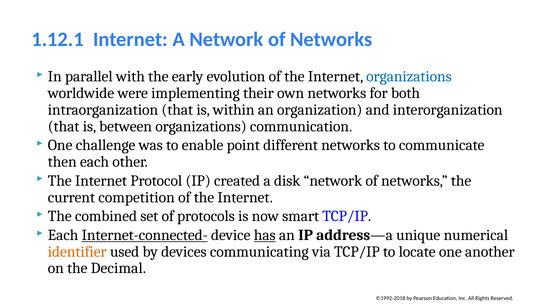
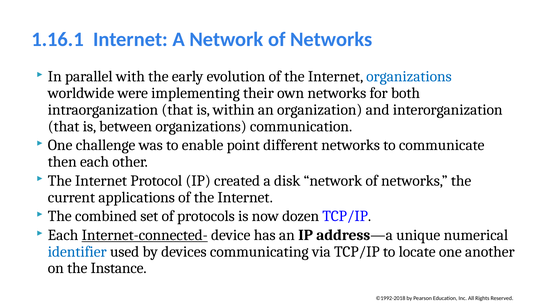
1.12.1: 1.12.1 -> 1.16.1 (58, 39)
competition: competition -> applications (137, 198)
smart: smart -> dozen (301, 217)
has underline: present -> none (265, 236)
identifier colour: orange -> blue (77, 252)
Decimal: Decimal -> Instance (119, 269)
